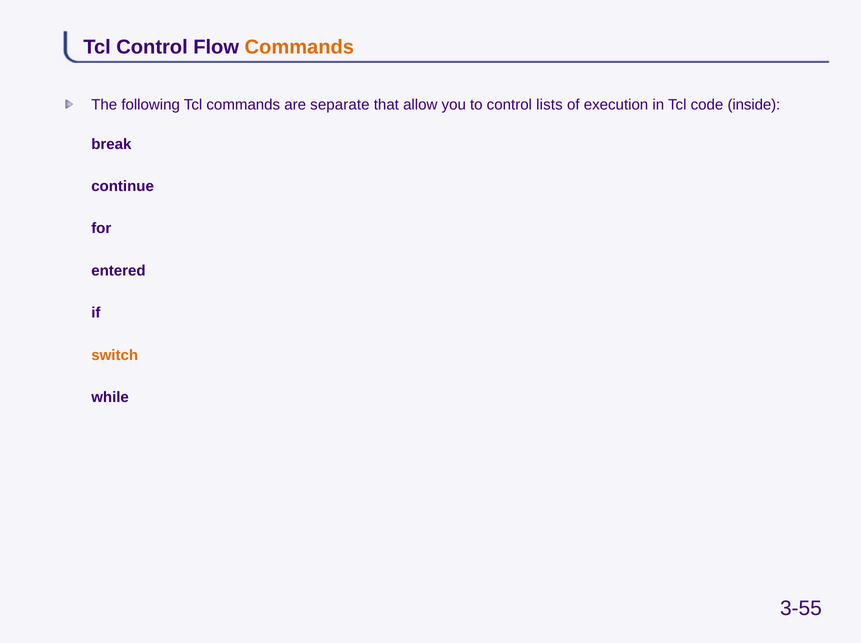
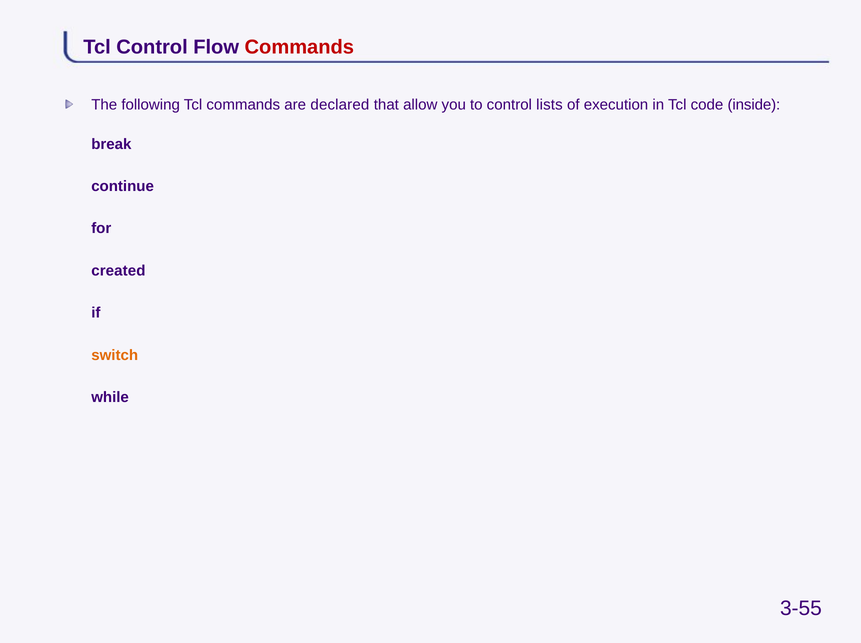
Commands colour: orange -> red (299, 47)
separate: separate -> declared (340, 105)
entered: entered -> created (118, 271)
